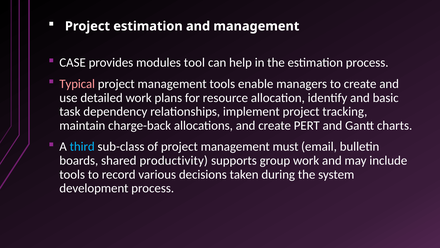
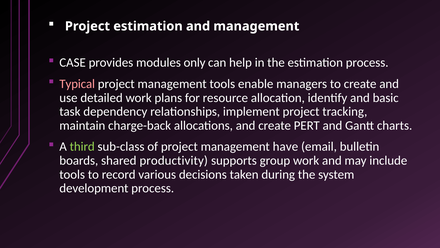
tool: tool -> only (195, 63)
third colour: light blue -> light green (82, 146)
must: must -> have (285, 146)
